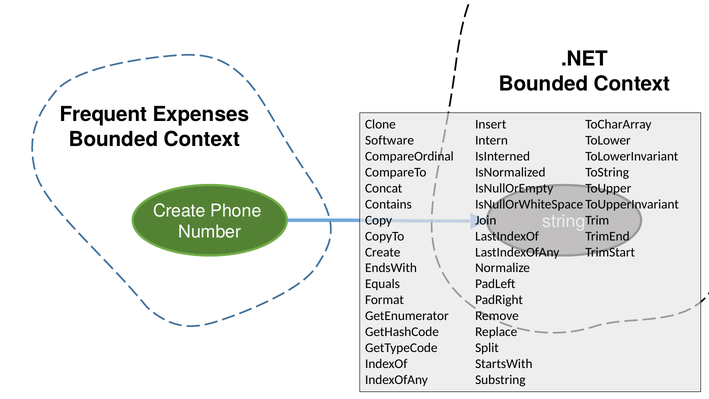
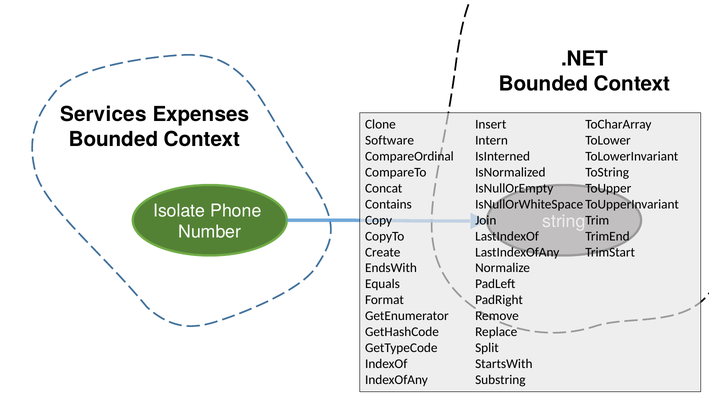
Frequent: Frequent -> Services (103, 114)
Create: Create -> Isolate (179, 211)
